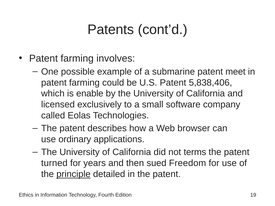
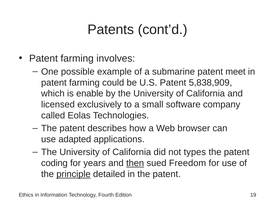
5,838,406: 5,838,406 -> 5,838,909 (210, 83)
ordinary: ordinary -> adapted (75, 140)
terms: terms -> types (195, 152)
turned: turned -> coding (54, 163)
then underline: none -> present (135, 163)
